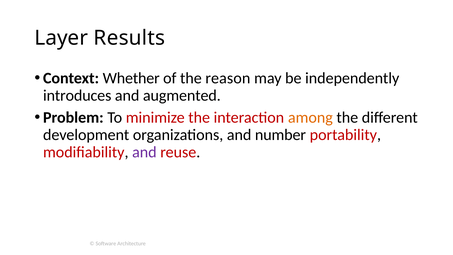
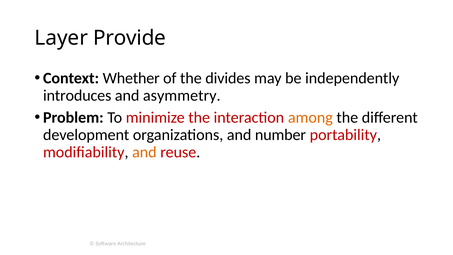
Results: Results -> Provide (130, 38)
reason: reason -> divides (228, 78)
augmented: augmented -> asymmetry (182, 95)
and colour: purple -> orange (144, 152)
